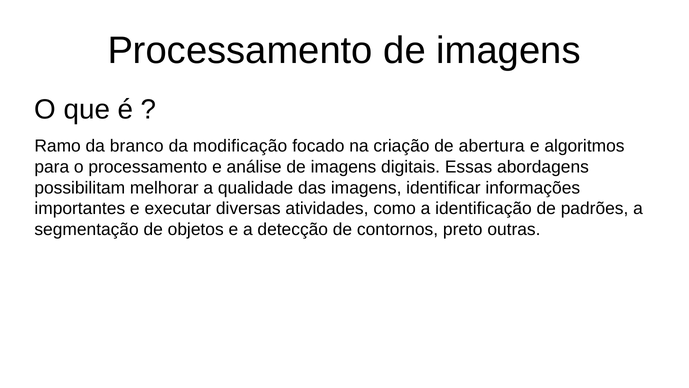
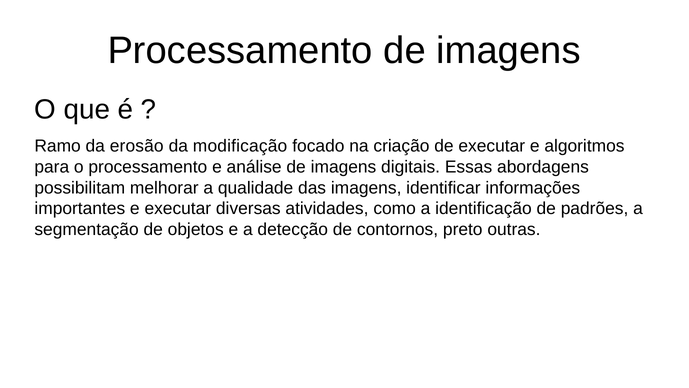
branco: branco -> erosão (137, 146)
de abertura: abertura -> executar (492, 146)
